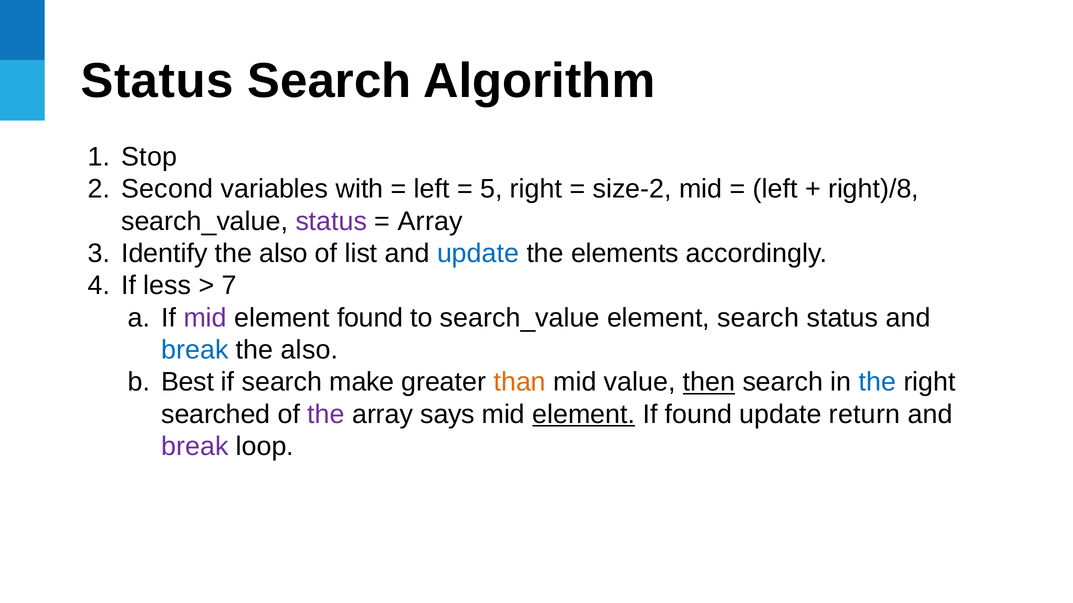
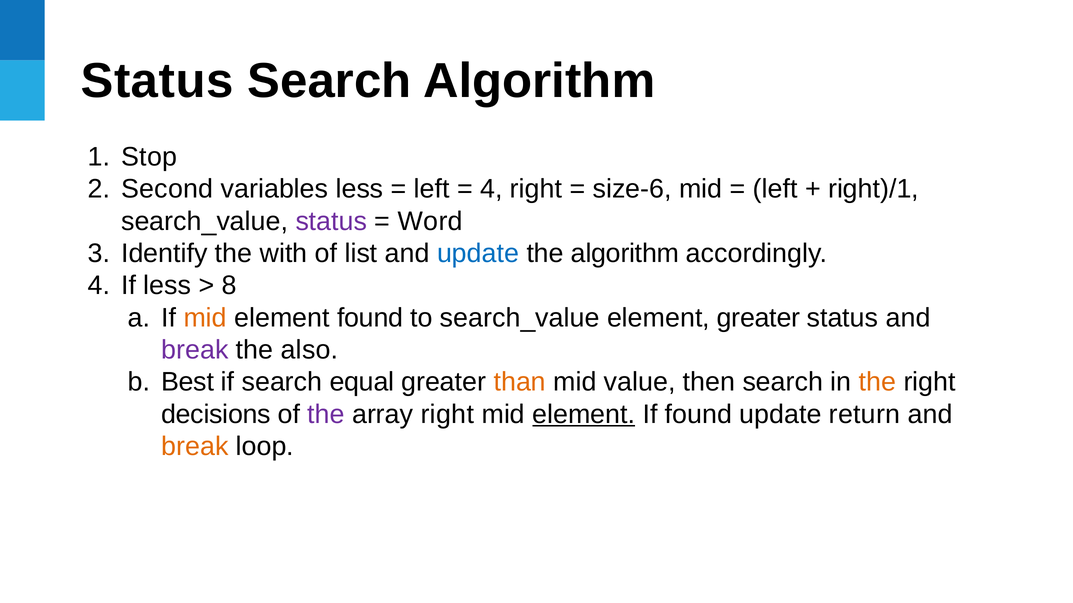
variables with: with -> less (360, 189)
5: 5 -> 4 (491, 189)
size-2: size-2 -> size-6 (632, 189)
right)/8: right)/8 -> right)/1 (873, 189)
Array: Array -> Word (430, 221)
Identify the also: also -> with (284, 254)
the elements: elements -> algorithm (625, 254)
7: 7 -> 8 (229, 286)
mid colour: purple -> orange (205, 318)
element search: search -> greater (758, 318)
break colour: blue -> purple (195, 350)
make: make -> equal (362, 382)
then underline: present -> none (709, 382)
the colour: blue -> orange (877, 382)
searched: searched -> decisions (216, 415)
array says: says -> right (447, 415)
break colour: purple -> orange (195, 447)
